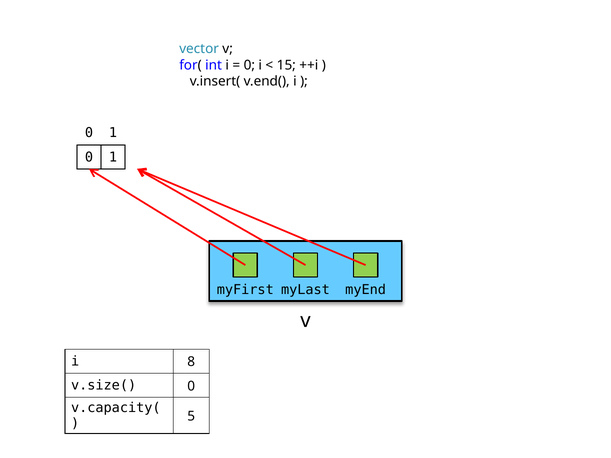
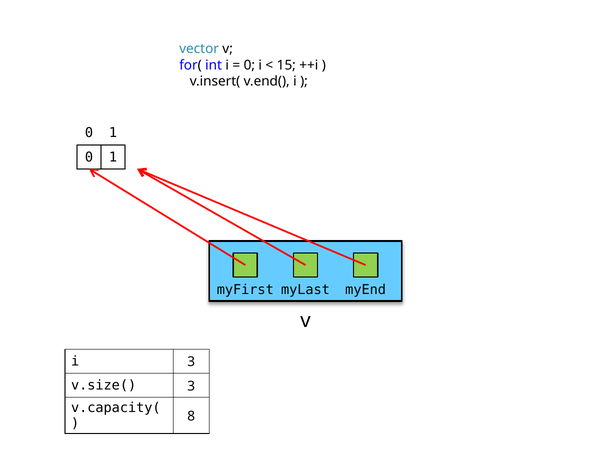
i 8: 8 -> 3 (191, 362)
v.size( 0: 0 -> 3 (191, 386)
5: 5 -> 8 (191, 416)
